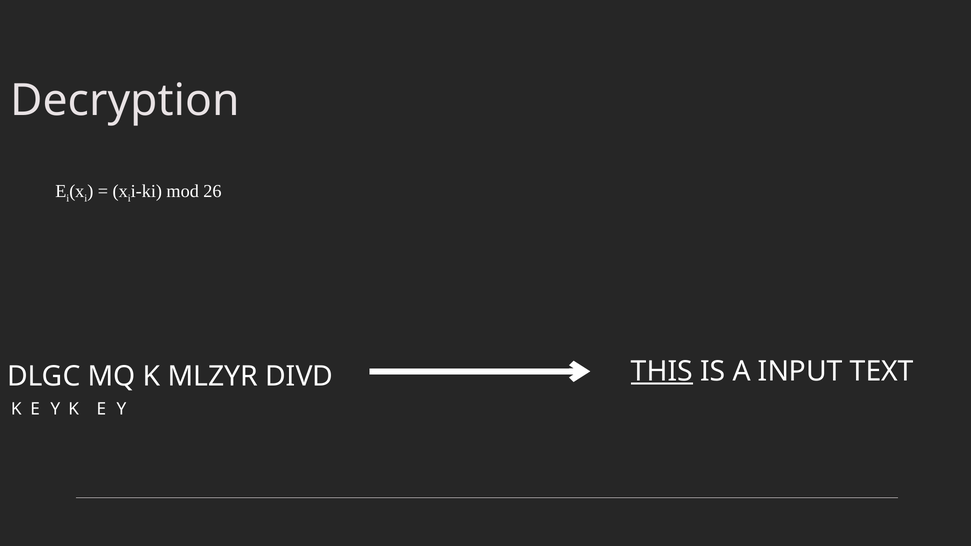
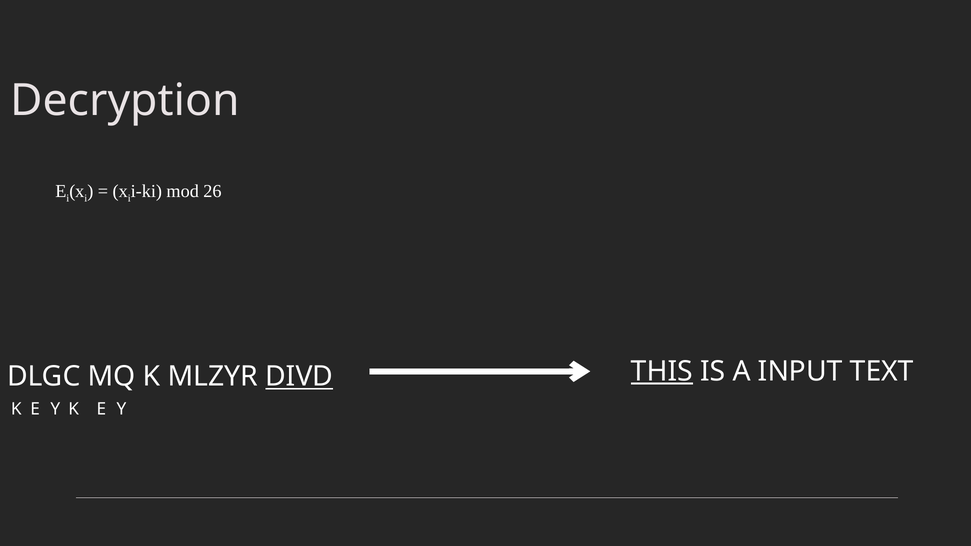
DIVD underline: none -> present (299, 377)
